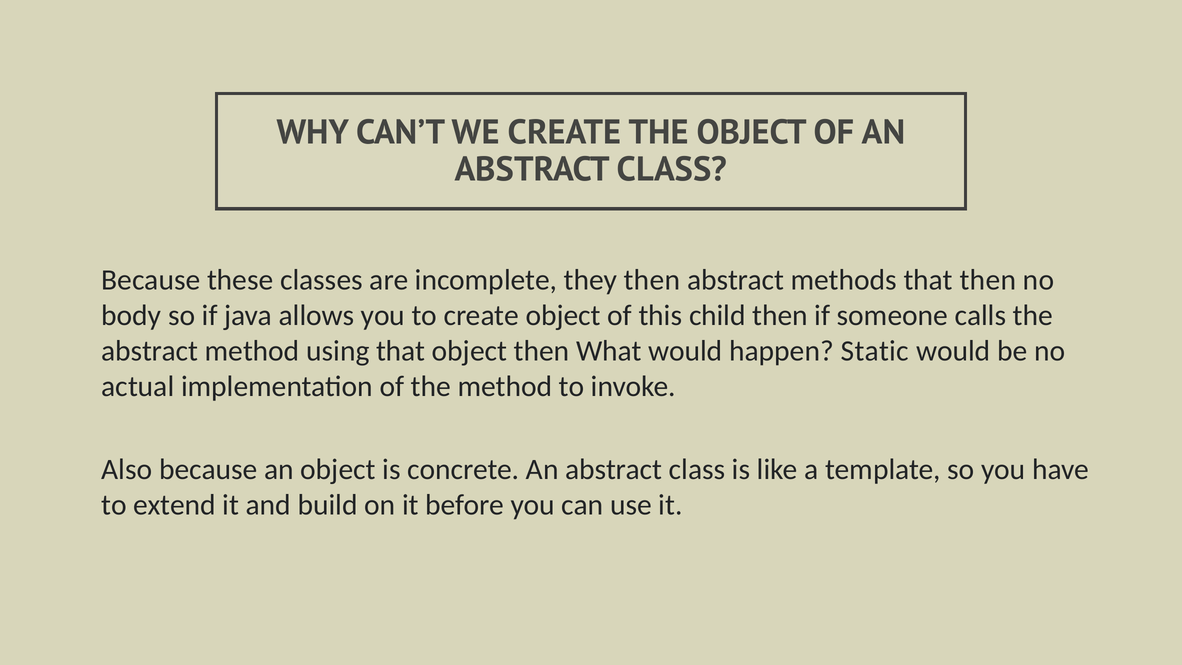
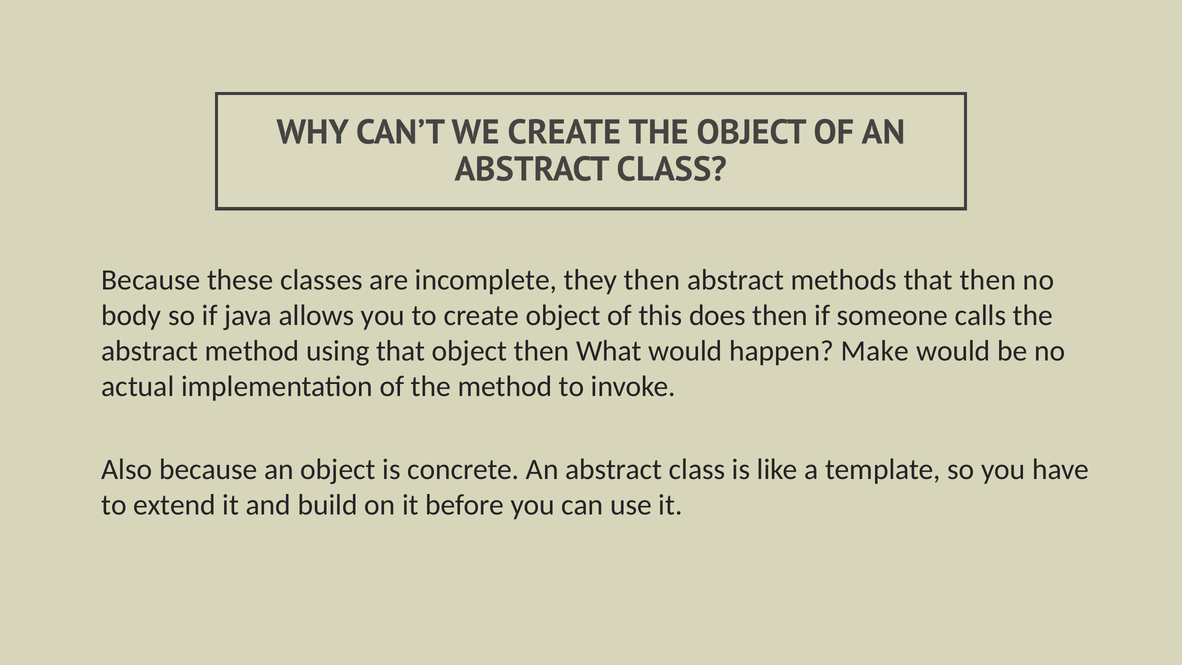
child: child -> does (717, 315)
Static: Static -> Make (875, 351)
